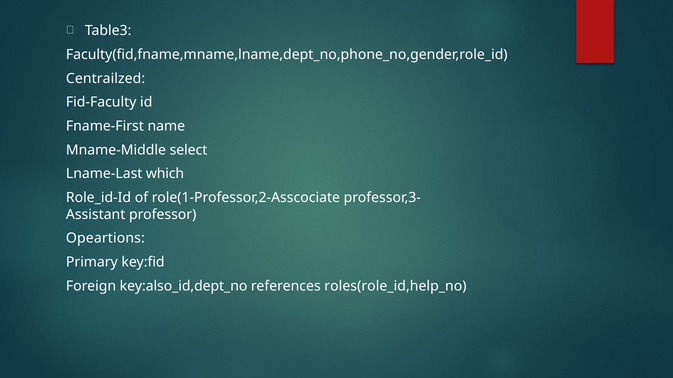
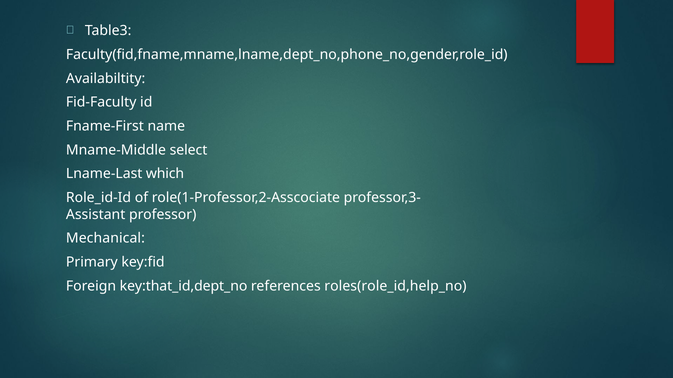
Centrailzed: Centrailzed -> Availabiltity (106, 79)
Opeartions: Opeartions -> Mechanical (105, 239)
key:also_id,dept_no: key:also_id,dept_no -> key:that_id,dept_no (184, 286)
